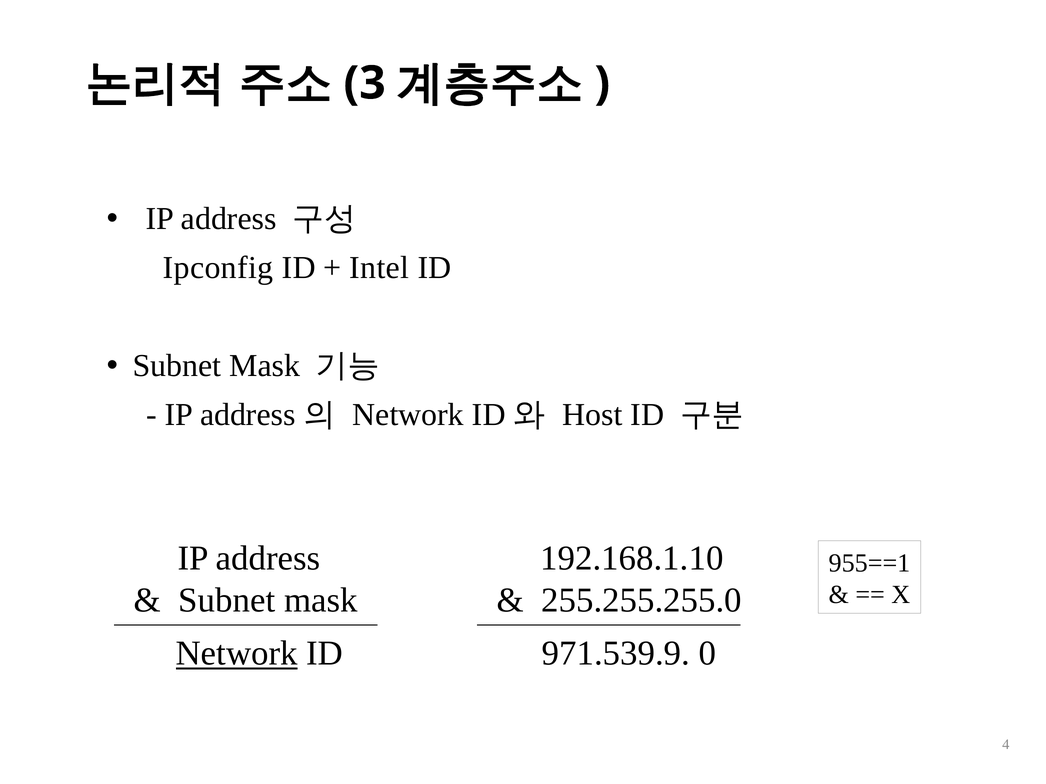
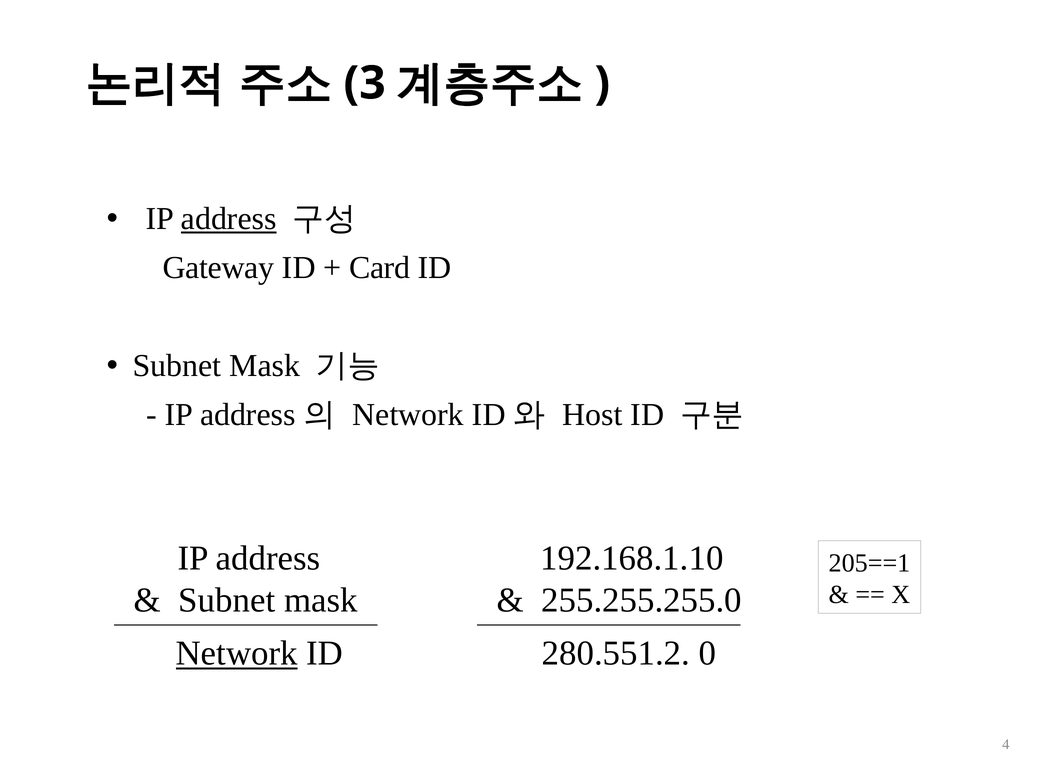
address underline: none -> present (229, 219)
Ipconfig: Ipconfig -> Gateway (218, 268)
Intel: Intel -> Card (380, 268)
955==1: 955==1 -> 205==1 (869, 564)
971.539.9: 971.539.9 -> 280.551.2 (616, 654)
